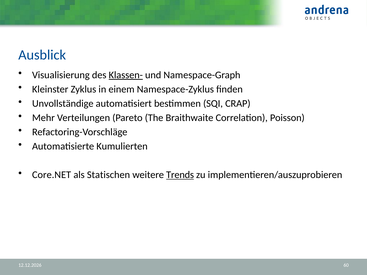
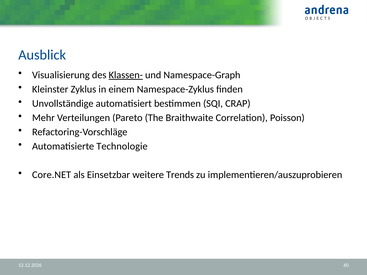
Kumulierten: Kumulierten -> Technologie (122, 146)
Statischen: Statischen -> Einsetzbar (109, 175)
Trends underline: present -> none (180, 175)
